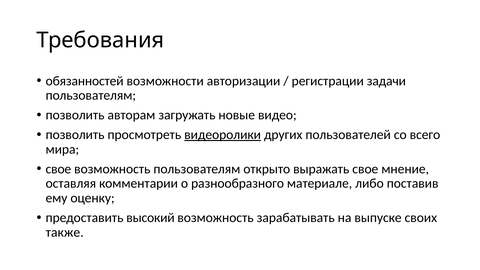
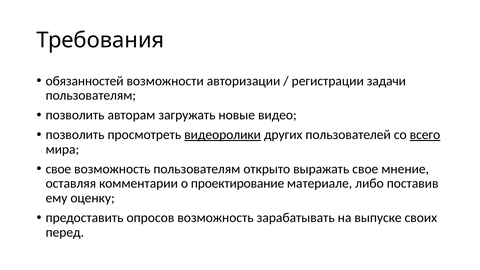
всего underline: none -> present (425, 135)
разнообразного: разнообразного -> проектирование (238, 183)
высокий: высокий -> опросов (150, 218)
также: также -> перед (65, 232)
